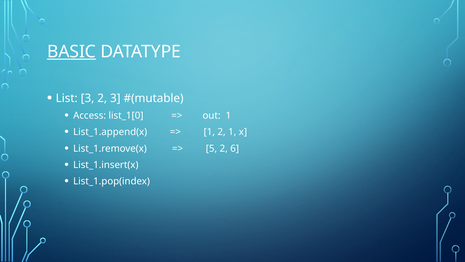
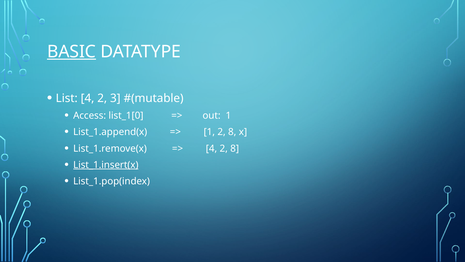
List 3: 3 -> 4 (88, 98)
1 2 1: 1 -> 8 (232, 132)
5: 5 -> 4 (211, 148)
6: 6 -> 8 (235, 148)
List_1.insert(x underline: none -> present (106, 165)
